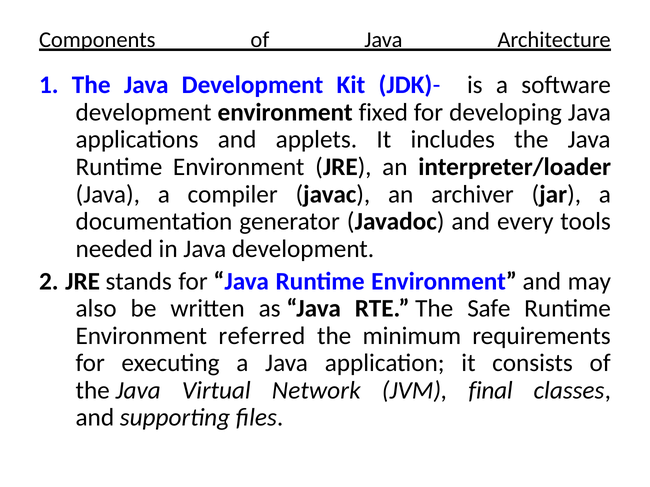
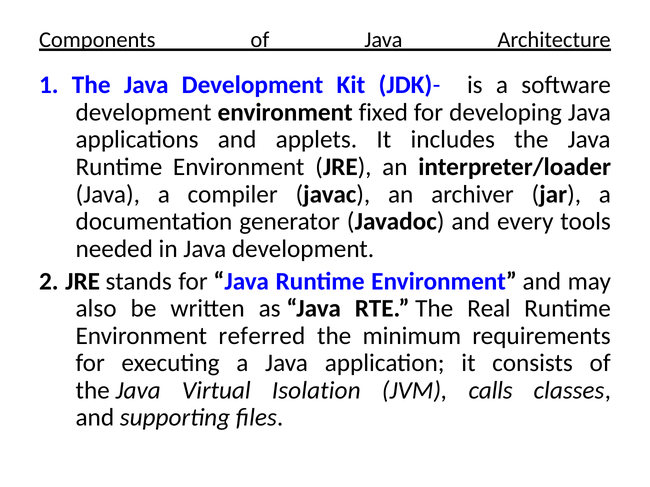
Safe: Safe -> Real (489, 309)
Network: Network -> Isolation (316, 391)
final: final -> calls (491, 391)
